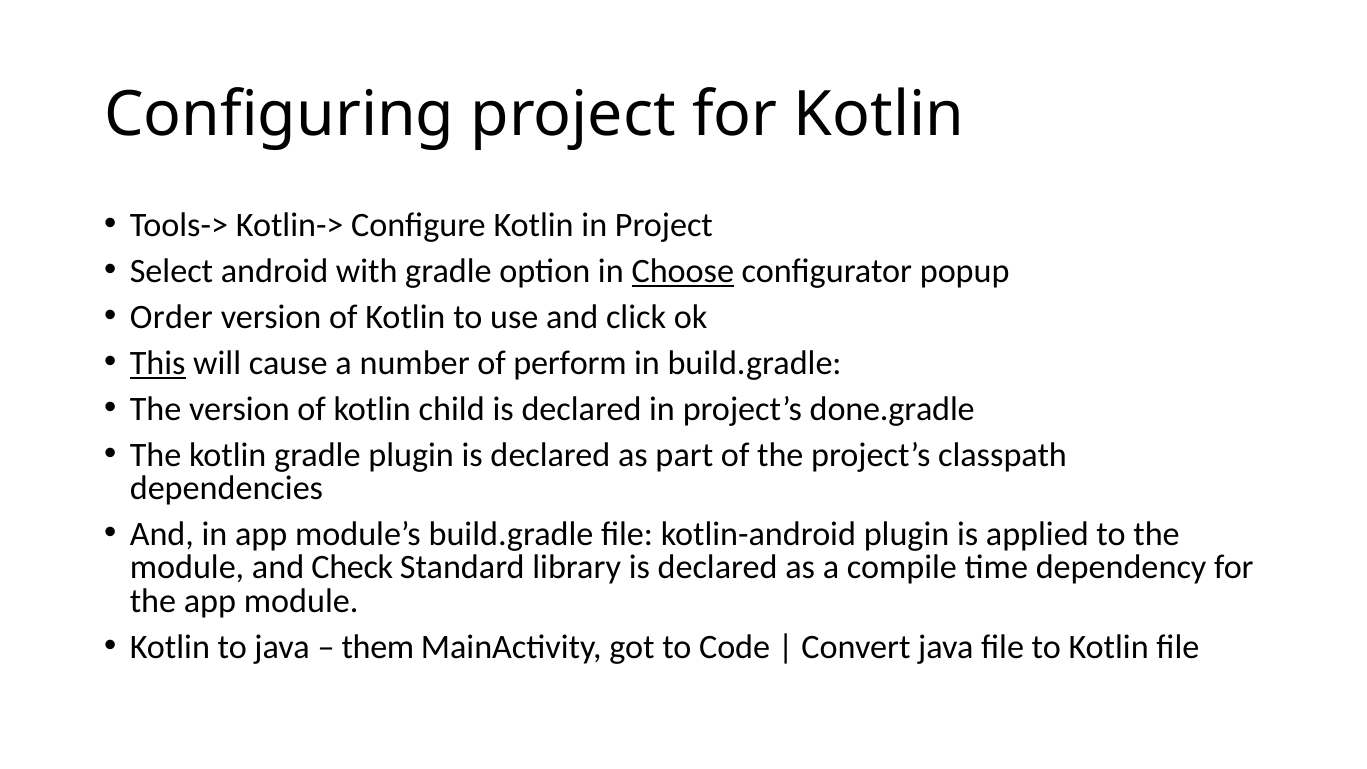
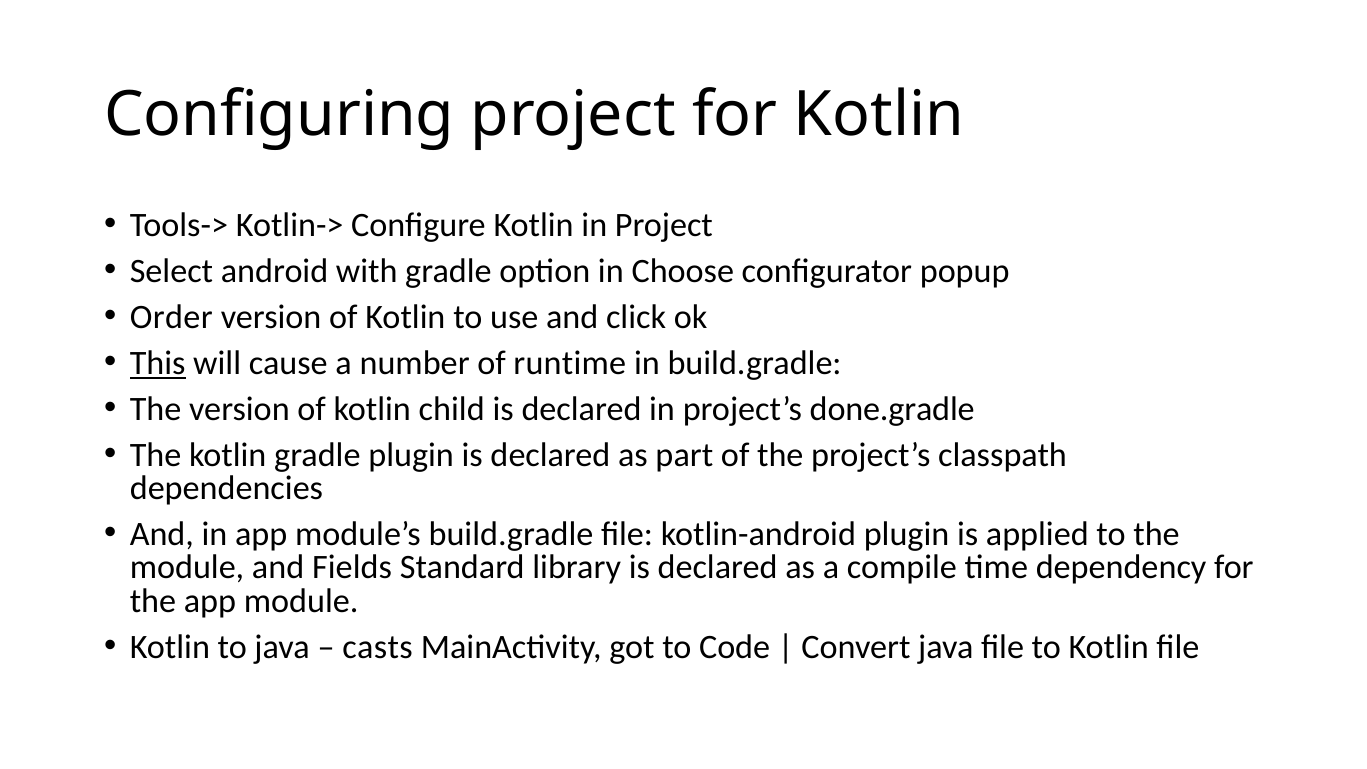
Choose underline: present -> none (683, 271)
perform: perform -> runtime (570, 363)
Check: Check -> Fields (352, 568)
them: them -> casts (378, 647)
